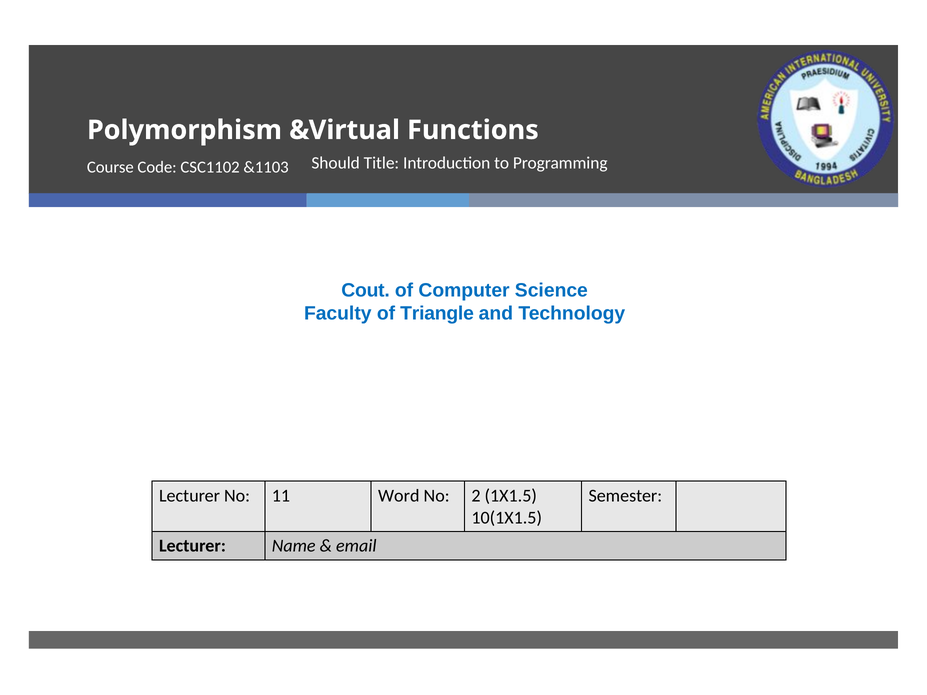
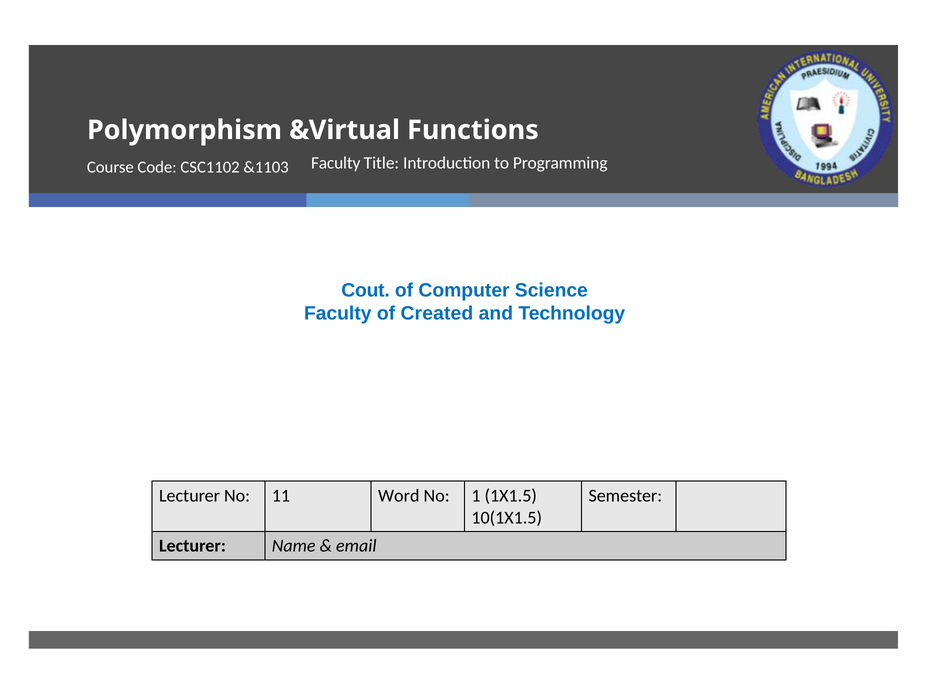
Should: Should -> Faculty (336, 163)
Triangle: Triangle -> Created (437, 314)
2: 2 -> 1 (476, 496)
